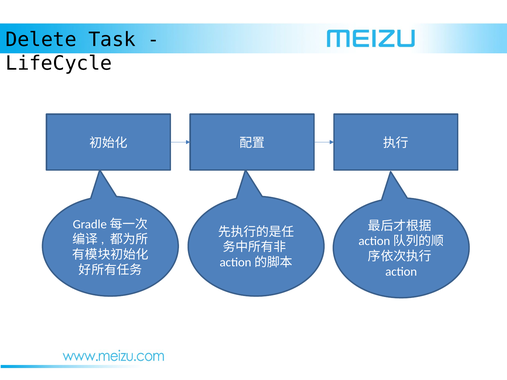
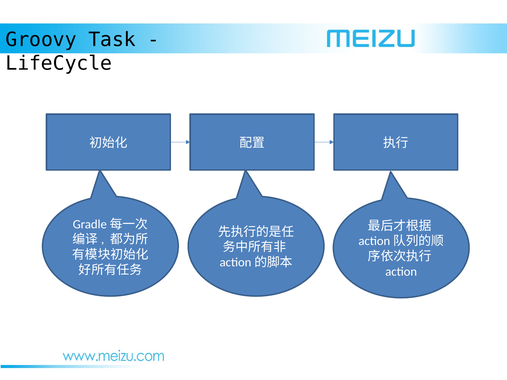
Delete: Delete -> Groovy (41, 40)
